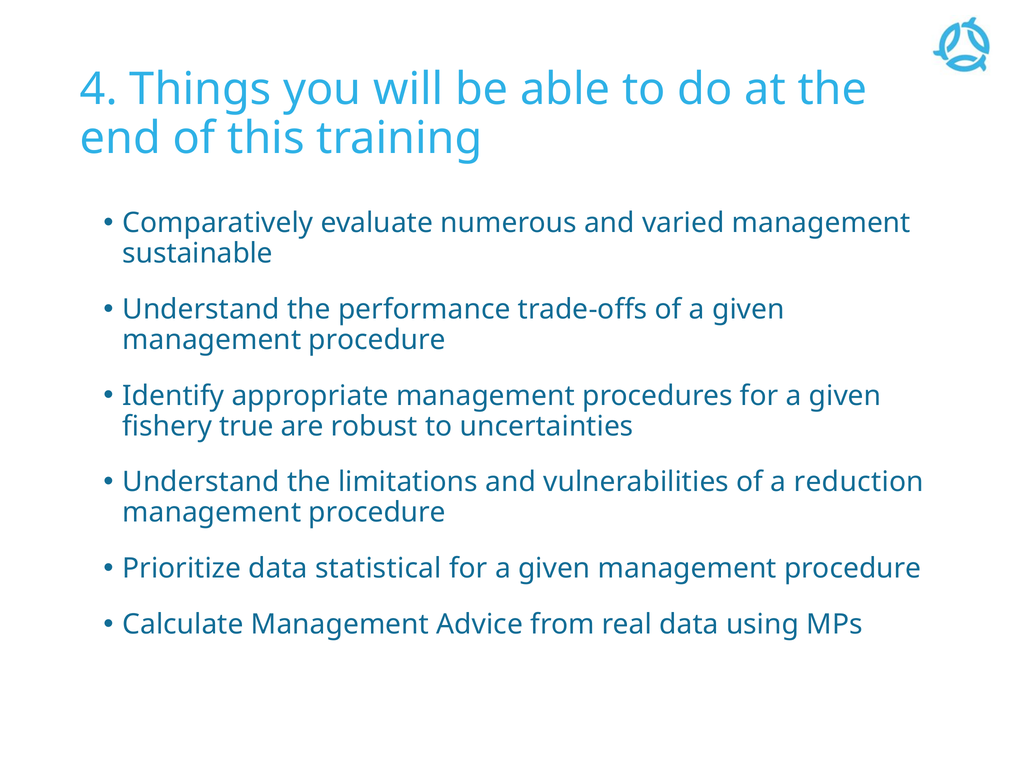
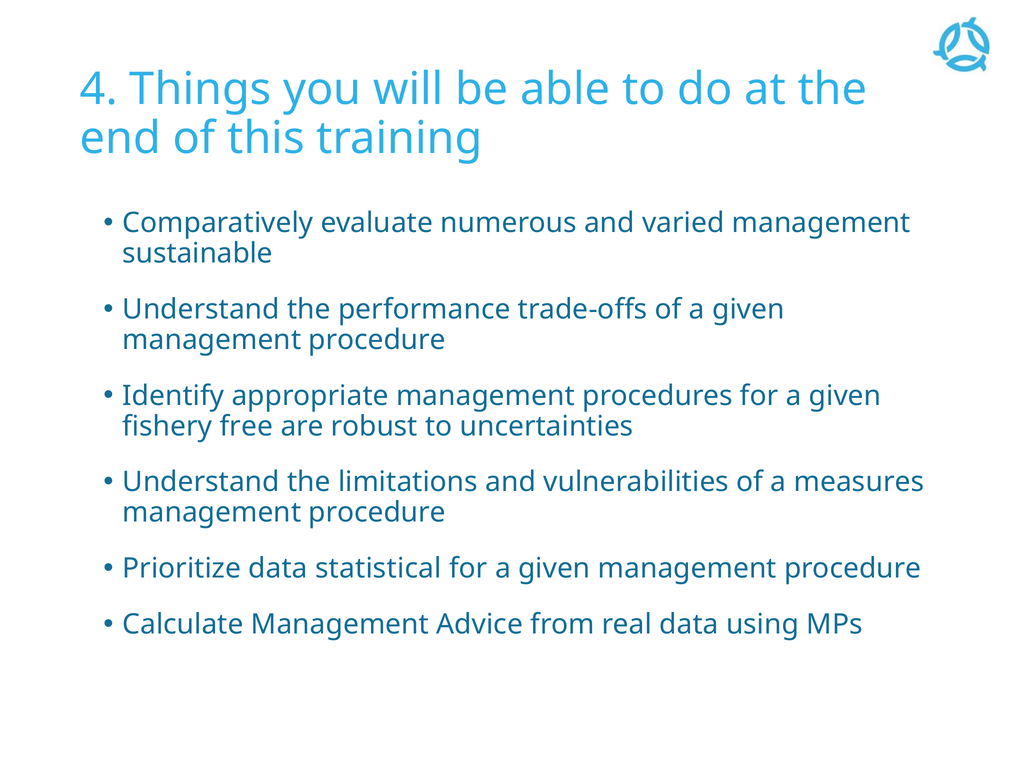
true: true -> free (246, 426)
reduction: reduction -> measures (859, 482)
